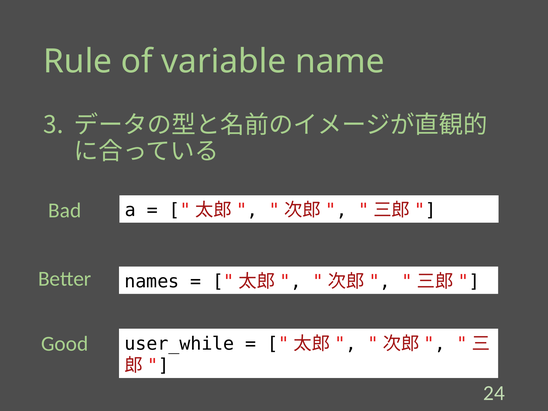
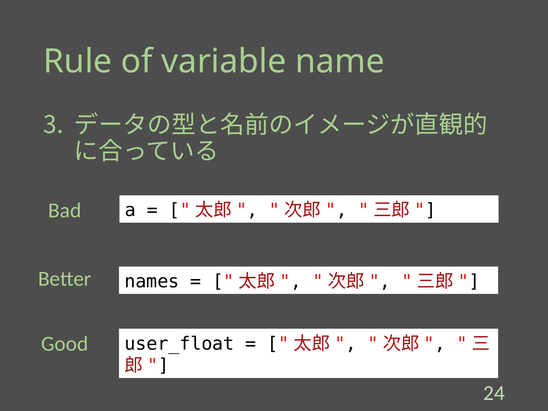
user_while: user_while -> user_float (179, 344)
